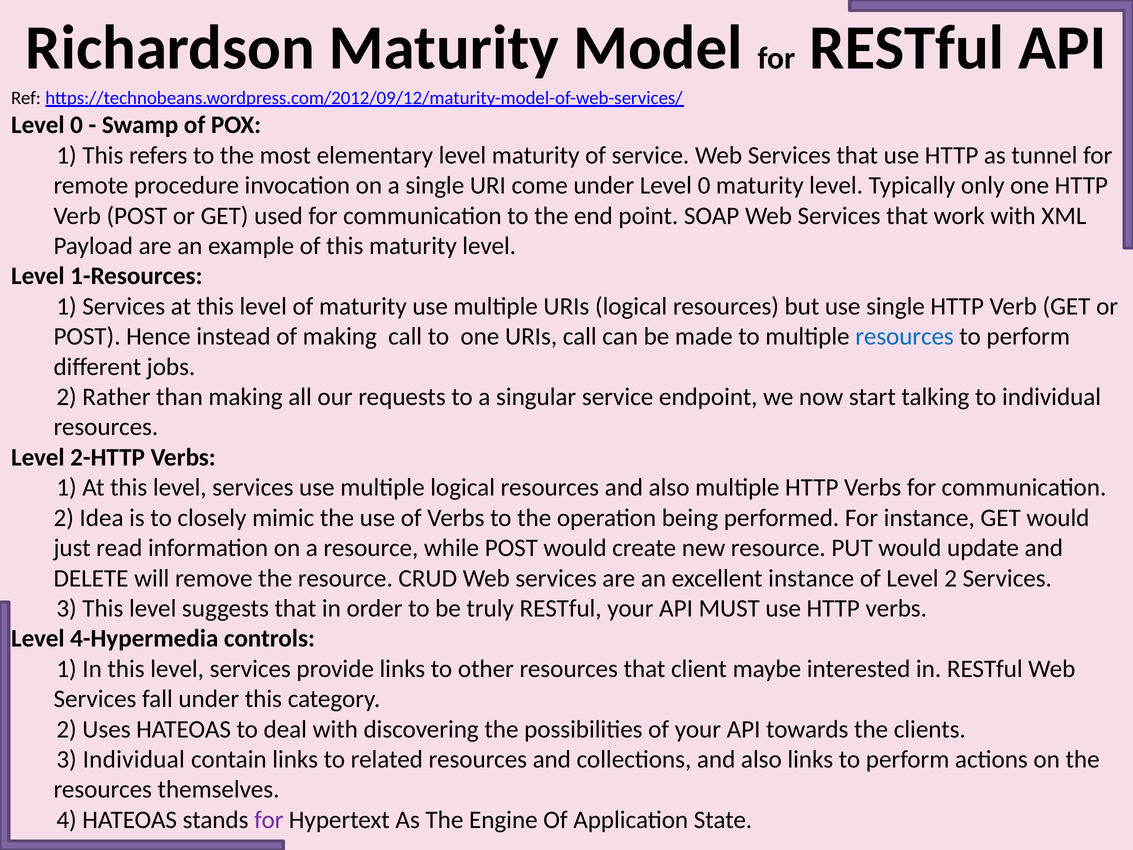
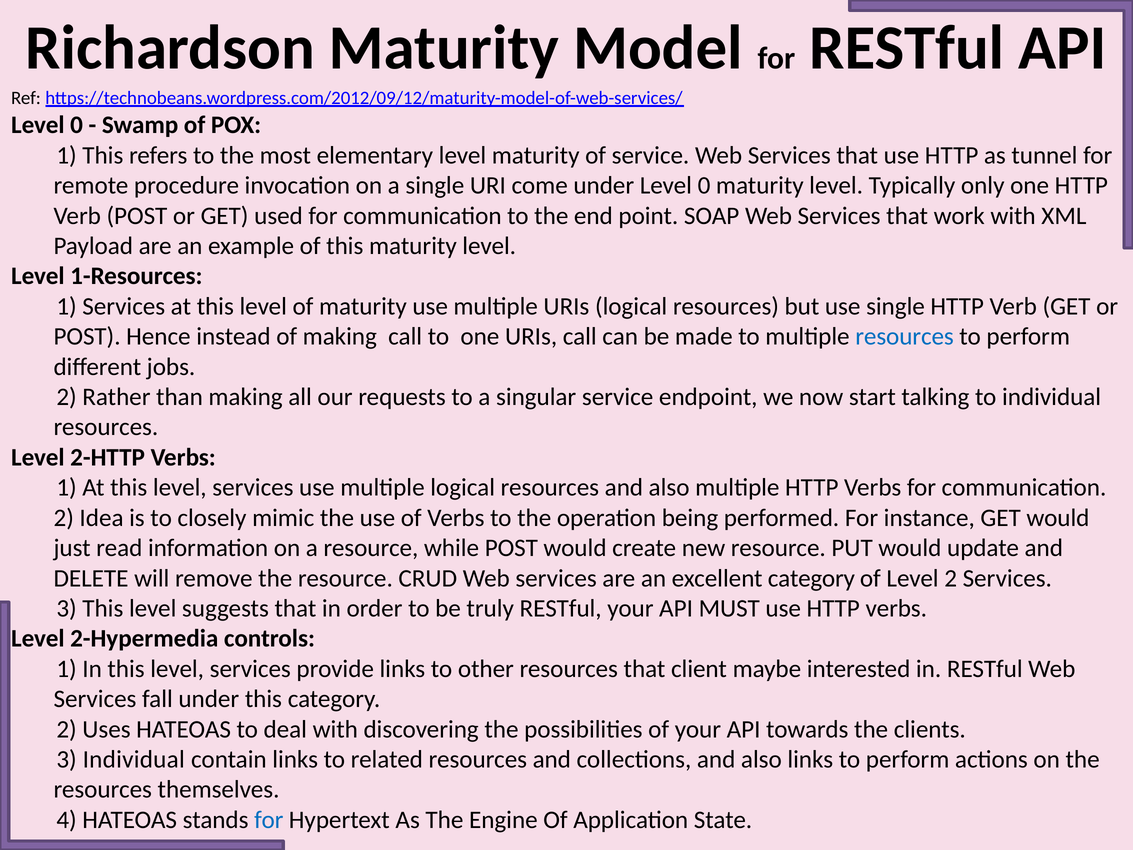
excellent instance: instance -> category (811, 578)
4-Hypermedia: 4-Hypermedia -> 2-Hypermedia (144, 638)
for colour: purple -> blue (269, 820)
